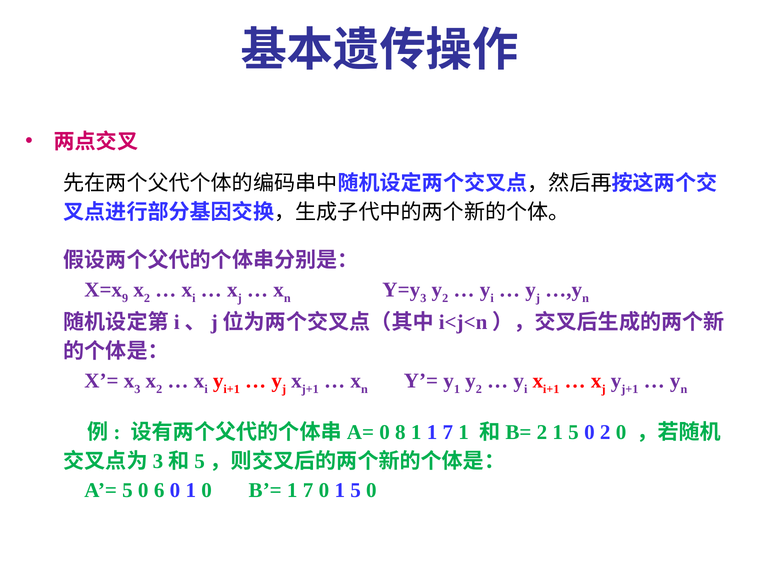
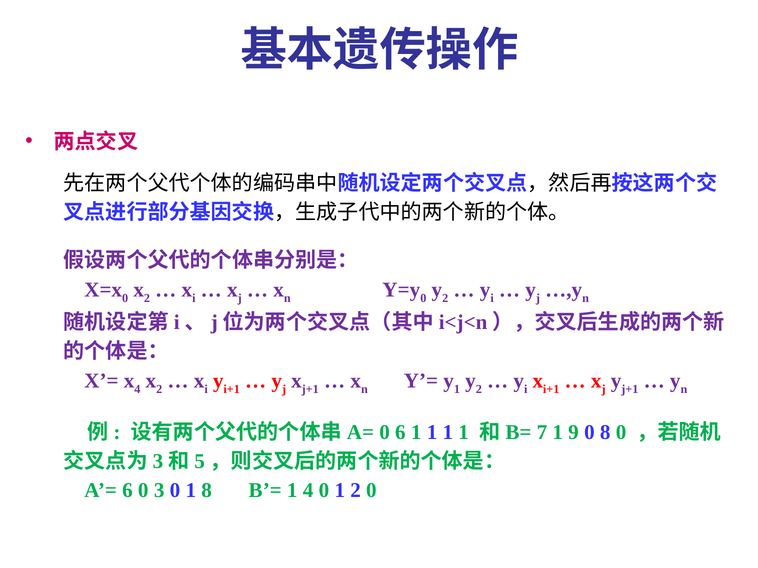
9: 9 -> 0 (125, 298)
3: 3 -> 0 (423, 298)
3: 3 -> 4 (137, 389)
0 8: 8 -> 6 (400, 433)
7: 7 -> 1 (448, 433)
2: 2 -> 7 (542, 433)
5: 5 -> 9 (573, 433)
0 2: 2 -> 8 (605, 433)
A’= 5: 5 -> 6 (127, 491)
6: 6 -> 3 (159, 491)
1 0: 0 -> 8 (207, 491)
B’= 1 7: 7 -> 4 (308, 491)
0 1 5: 5 -> 2 (356, 491)
